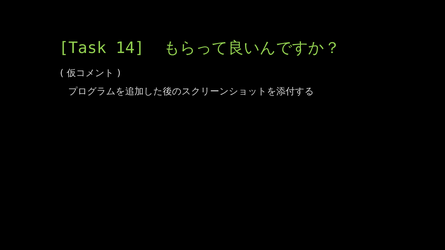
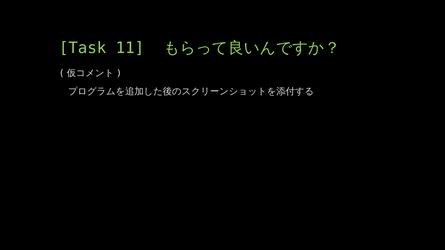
14: 14 -> 11 (130, 48)
